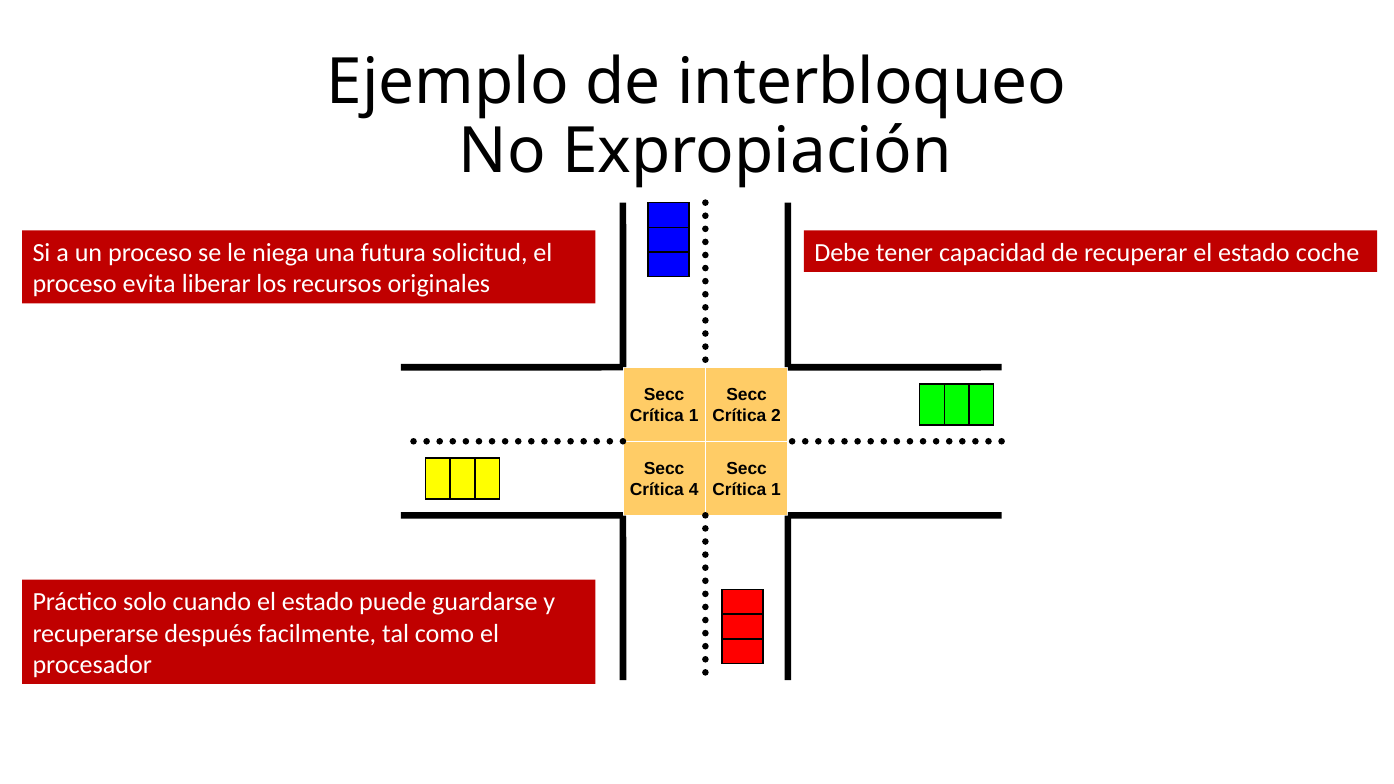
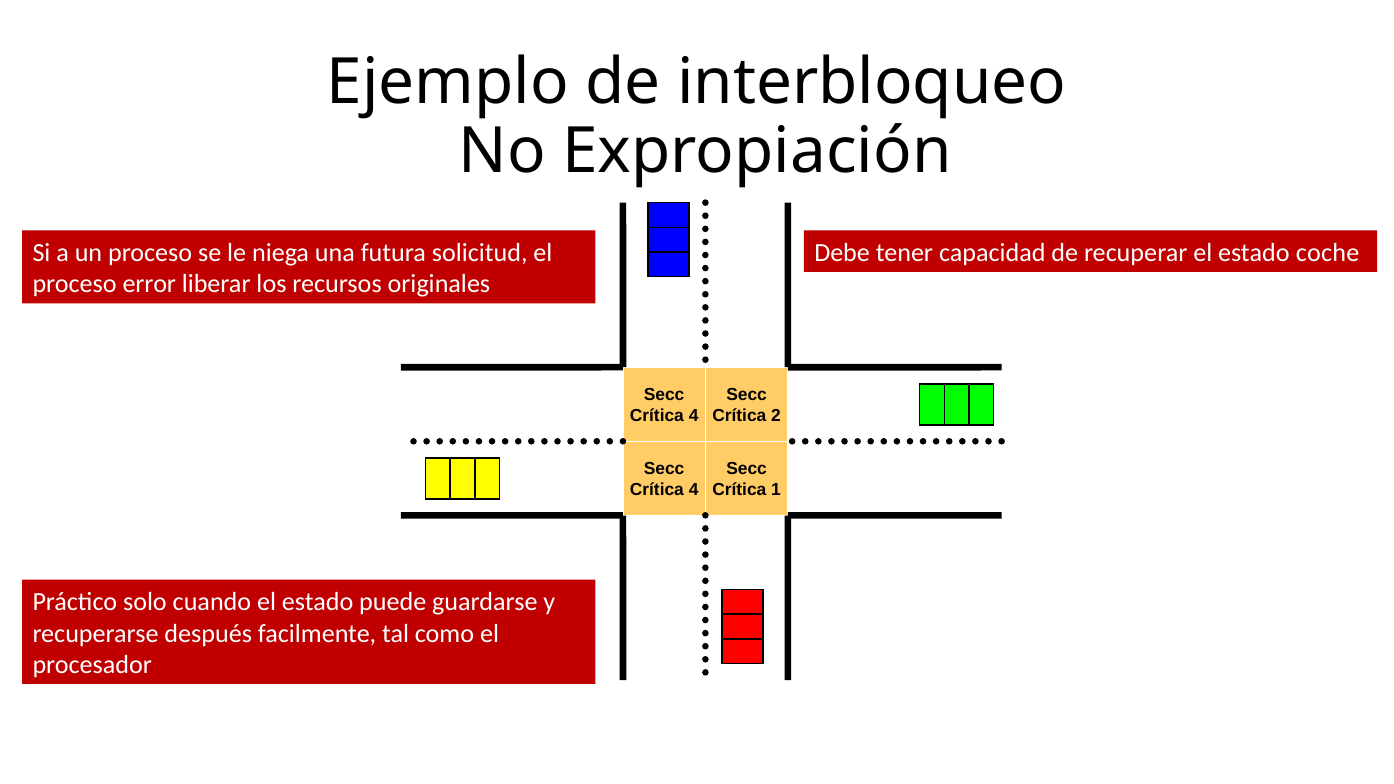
evita: evita -> error (149, 284)
1: 1 -> 4 (694, 416)
